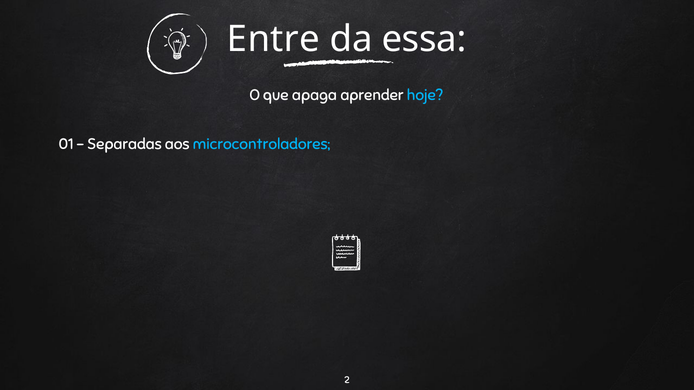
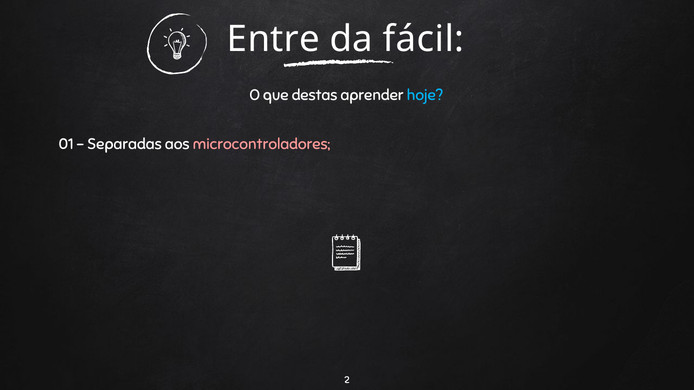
essa: essa -> fácil (424, 39)
apaga: apaga -> destas (315, 95)
microcontroladores colour: light blue -> pink (261, 144)
